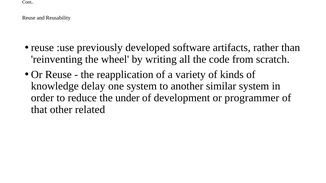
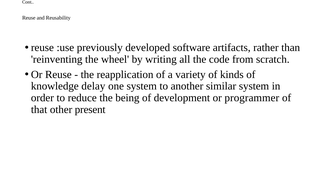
under: under -> being (127, 98)
related: related -> present (90, 110)
